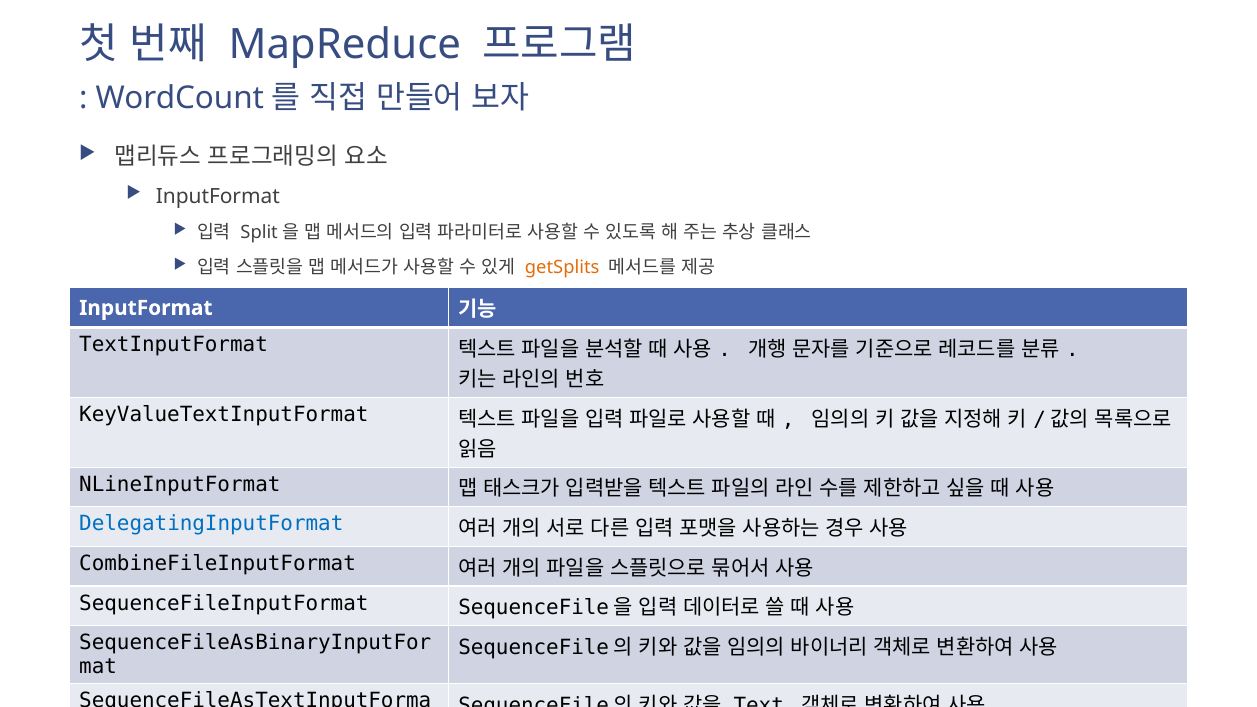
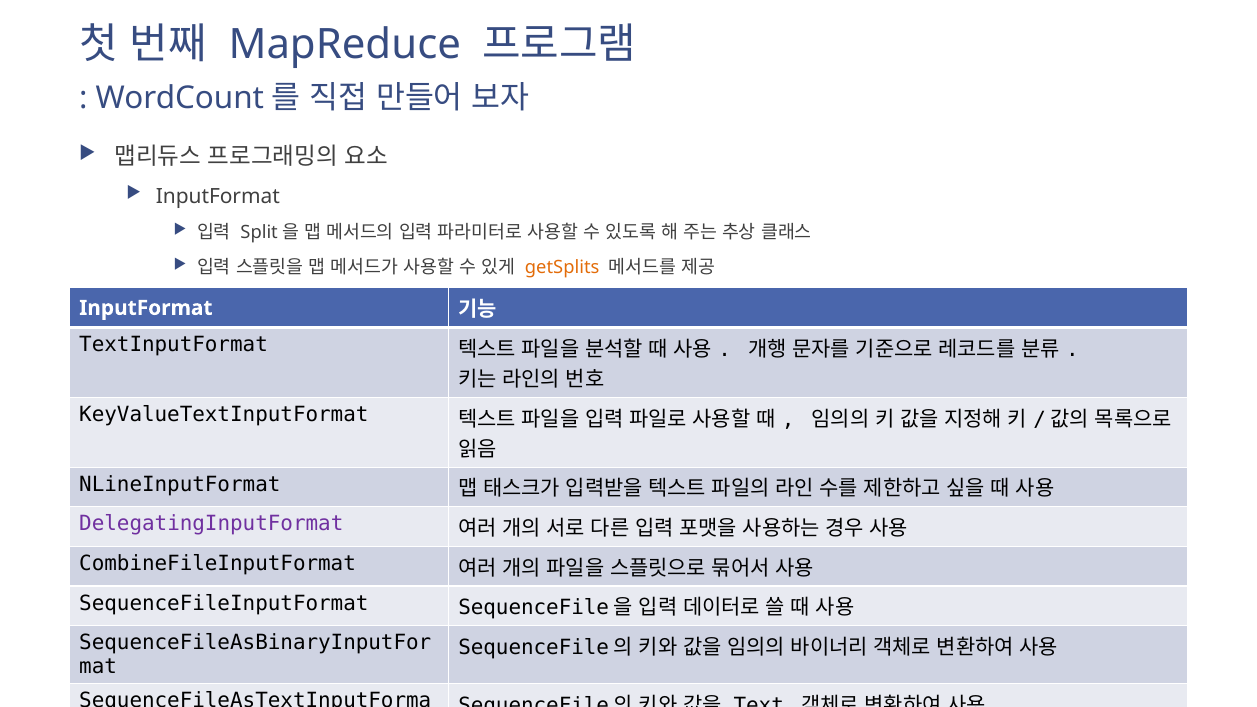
DelegatingInputFormat colour: blue -> purple (211, 524)
